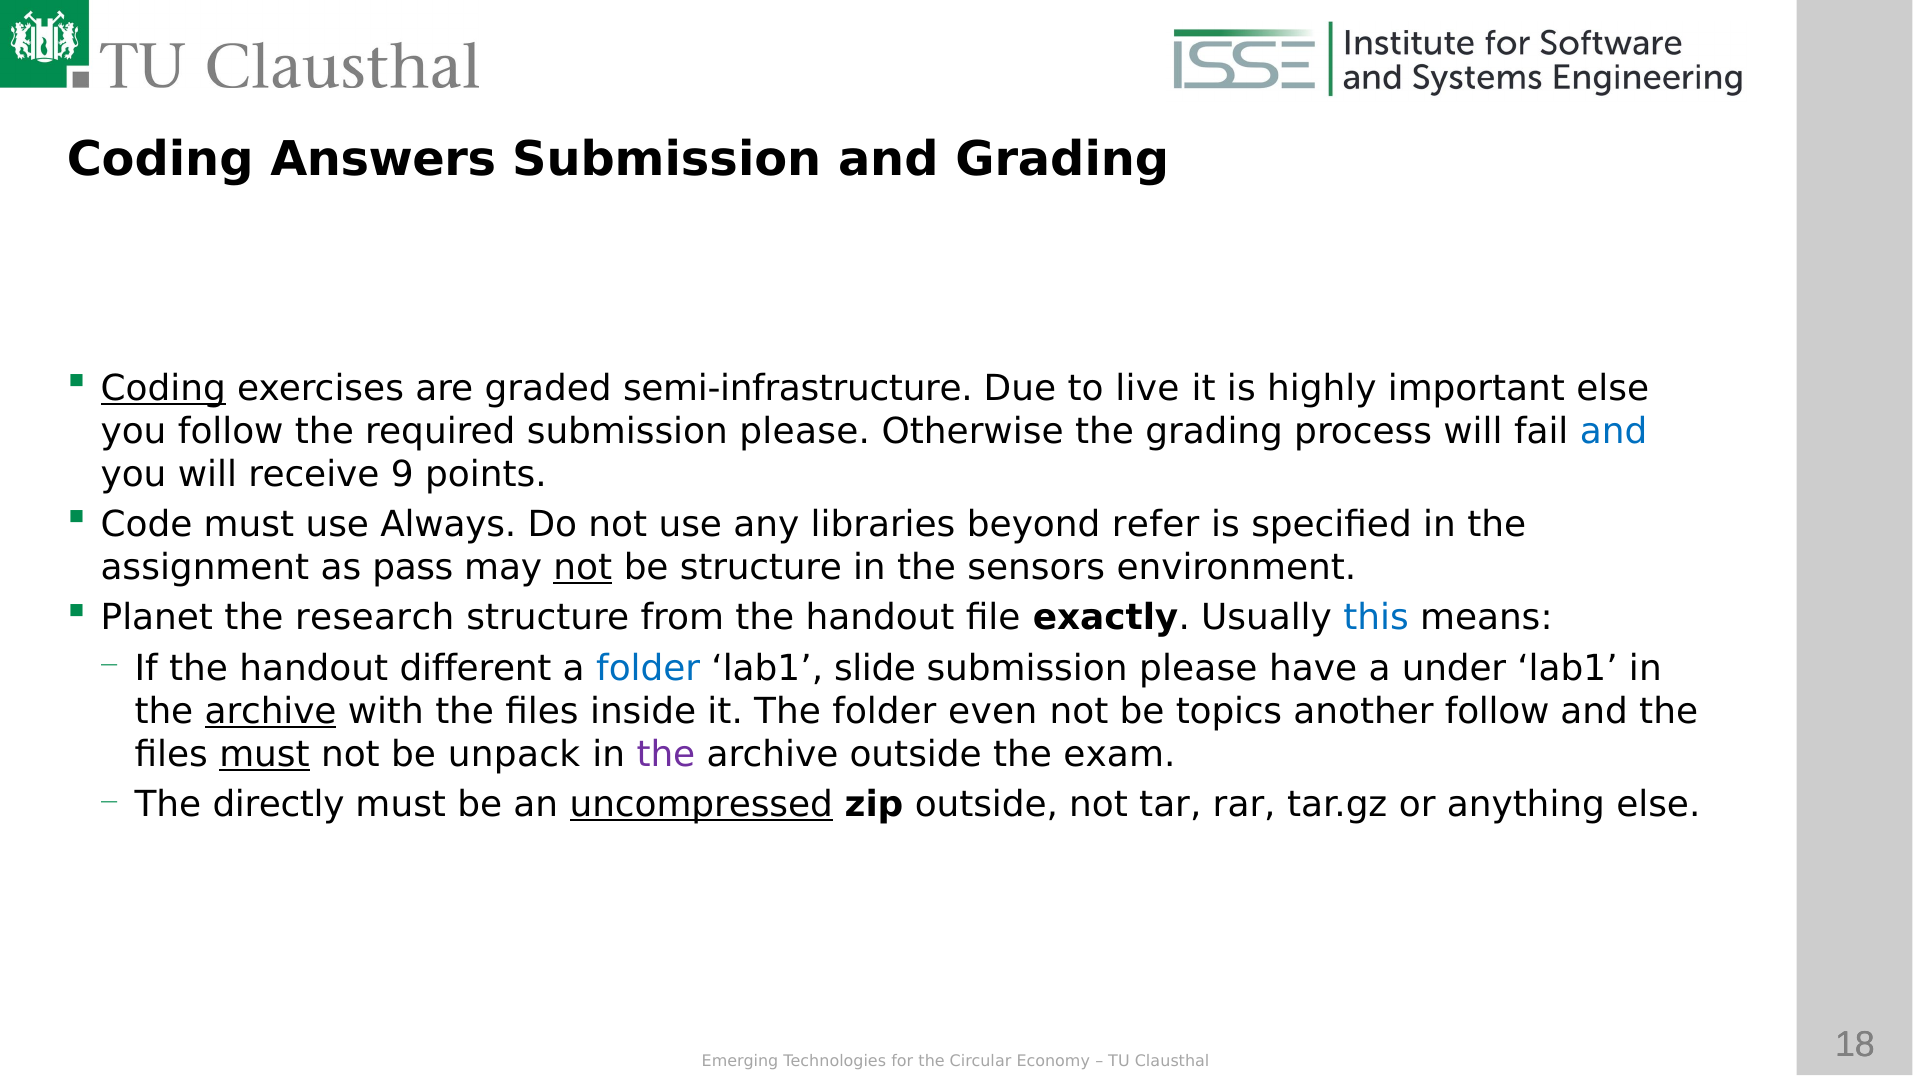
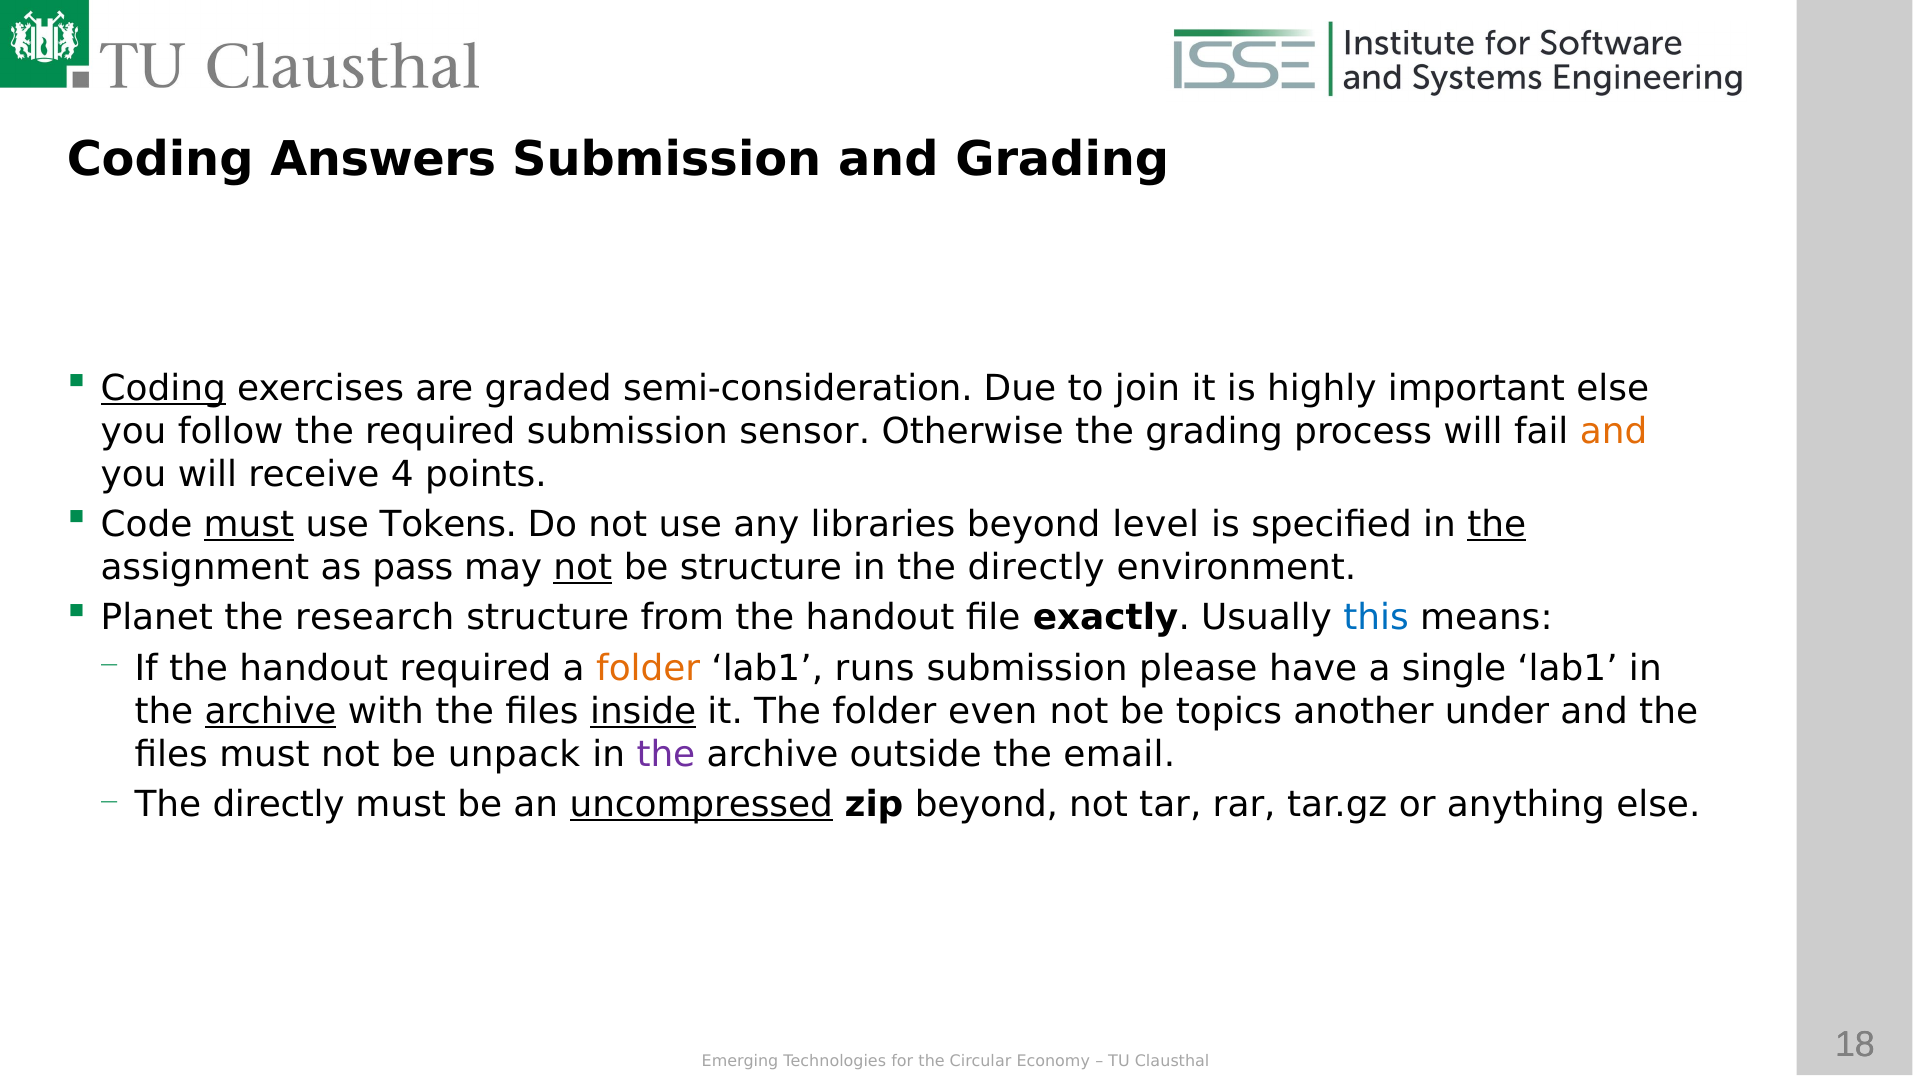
semi-infrastructure: semi-infrastructure -> semi-consideration (798, 388)
live: live -> join (1148, 388)
required submission please: please -> sensor (805, 431)
and colour: blue -> orange (1614, 431)
9: 9 -> 4 (402, 474)
must underline: none -> present (249, 525)
Always: Always -> Tokens (448, 525)
refer: refer -> level (1156, 525)
the underline: none -> present (1497, 525)
in the sensors: sensors -> directly (1036, 568)
handout different: different -> required (476, 668)
folder colour: blue -> orange (648, 668)
slide: slide -> runs (875, 668)
under: under -> single (1454, 668)
inside underline: none -> present (643, 711)
another follow: follow -> under (1497, 711)
must underline: present -> none (264, 754)
exam: exam -> email (1119, 754)
zip outside: outside -> beyond (986, 805)
